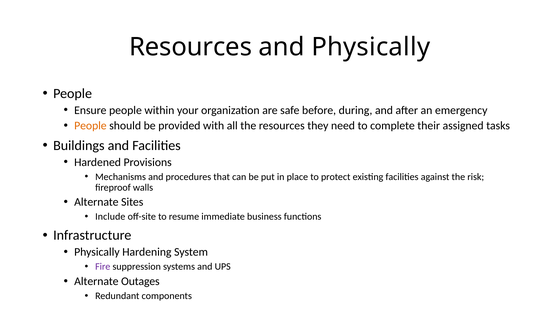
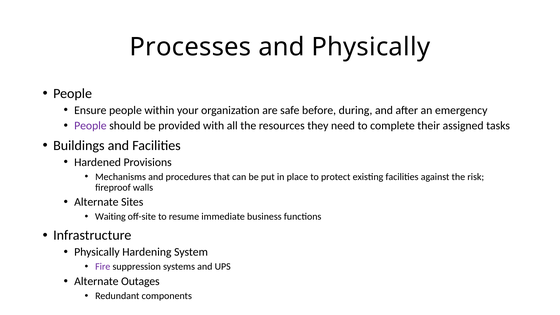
Resources: Resources -> Processes (190, 47)
People colour: orange -> purple (90, 126)
Include: Include -> Waiting (110, 217)
